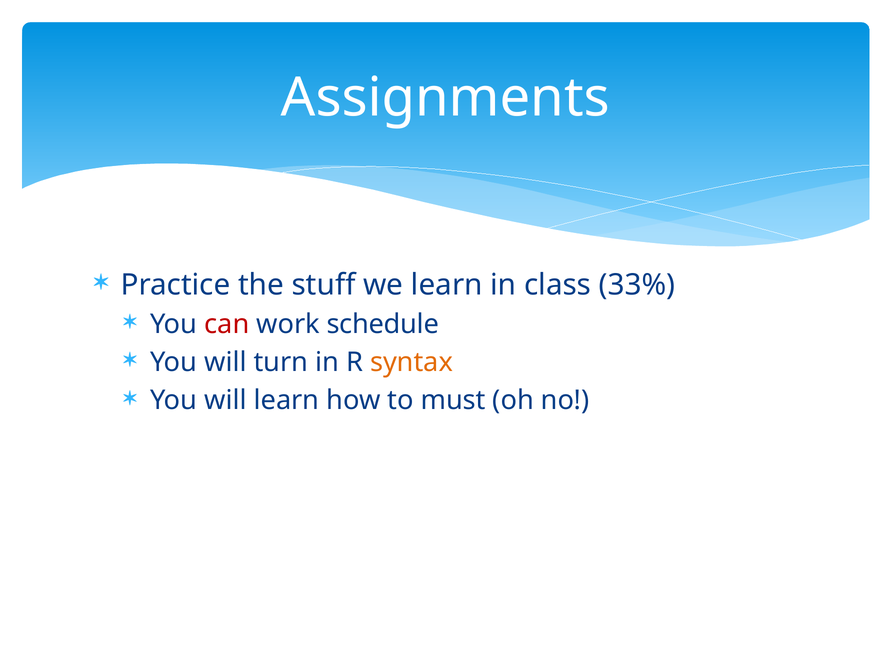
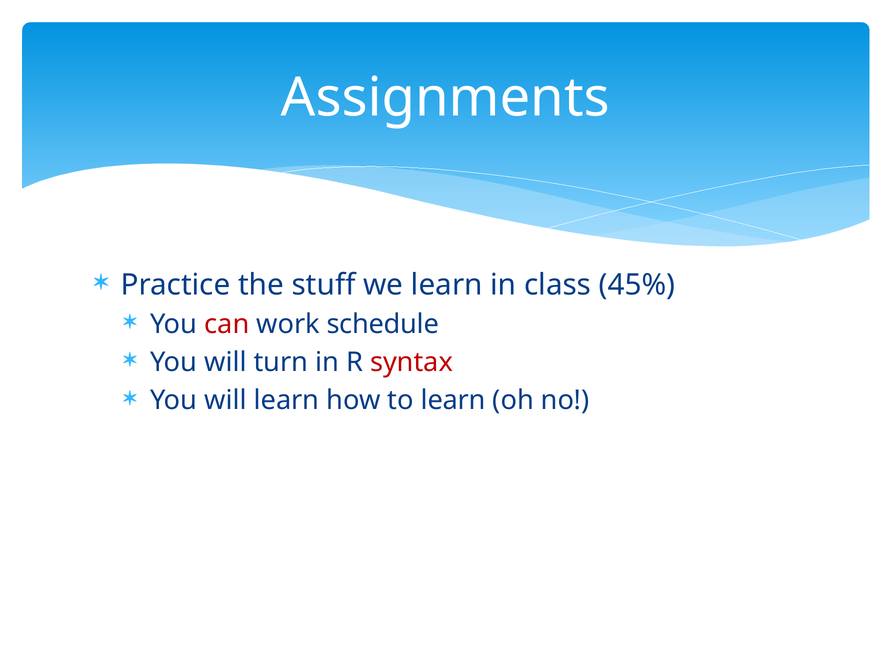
33%: 33% -> 45% (637, 285)
syntax colour: orange -> red (412, 363)
to must: must -> learn (453, 401)
